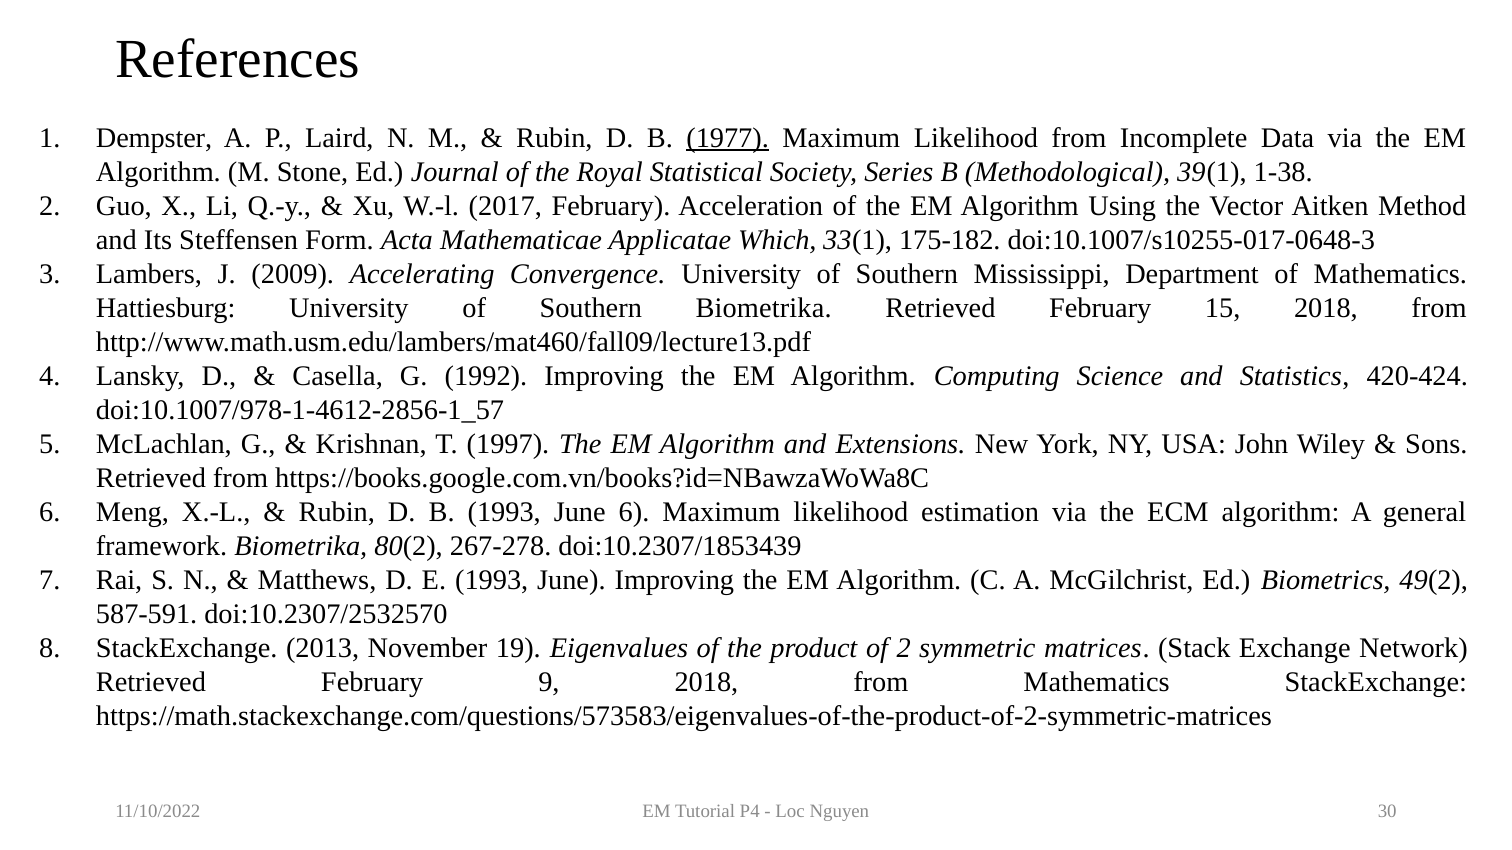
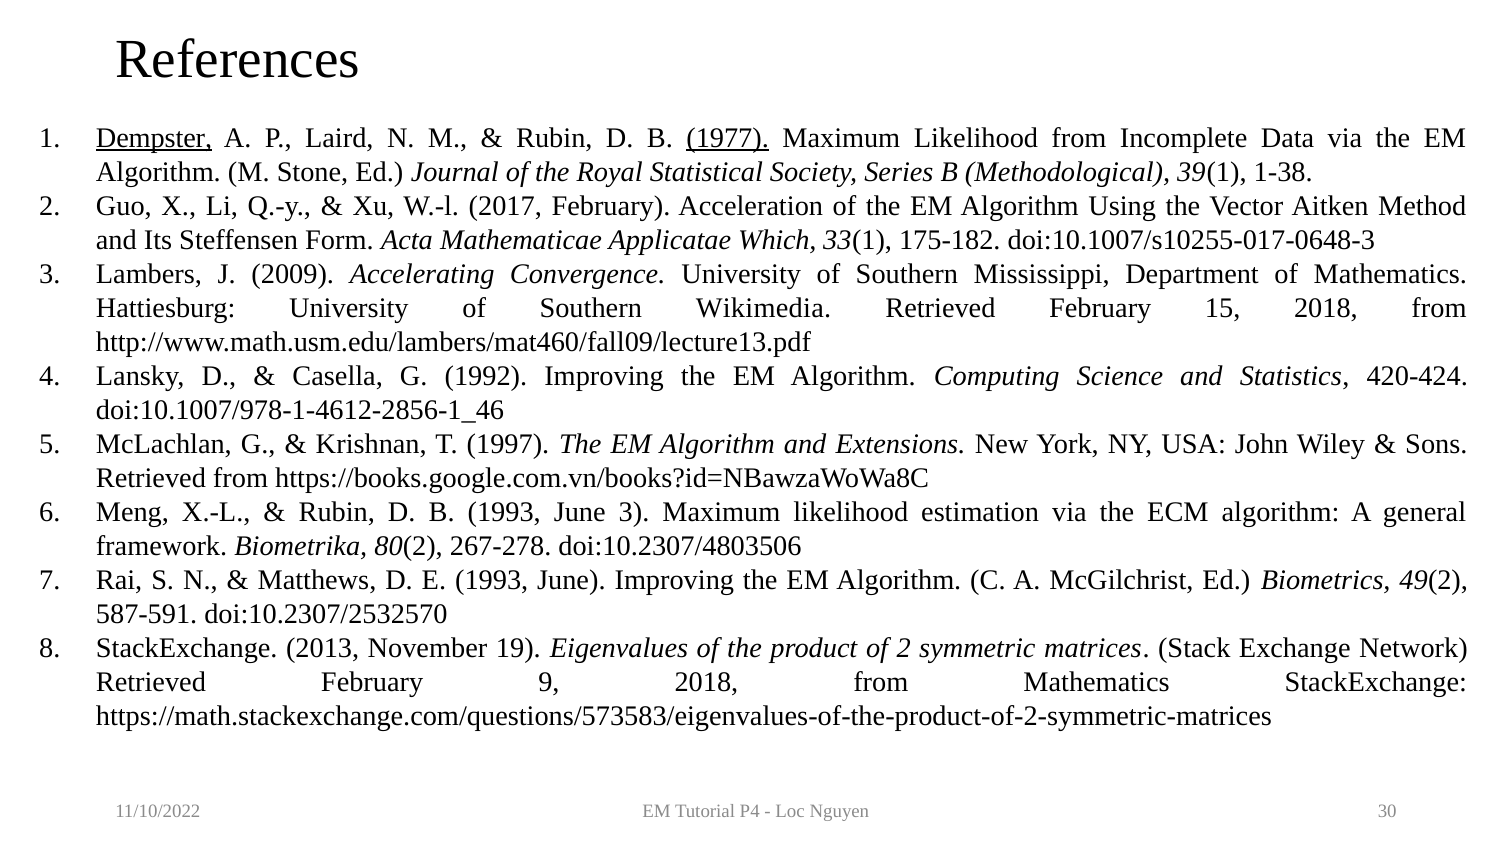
Dempster underline: none -> present (154, 138)
Southern Biometrika: Biometrika -> Wikimedia (764, 308)
doi:10.1007/978-1-4612-2856-1_57: doi:10.1007/978-1-4612-2856-1_57 -> doi:10.1007/978-1-4612-2856-1_46 (300, 410)
June 6: 6 -> 3 (634, 512)
doi:10.2307/1853439: doi:10.2307/1853439 -> doi:10.2307/4803506 (680, 546)
